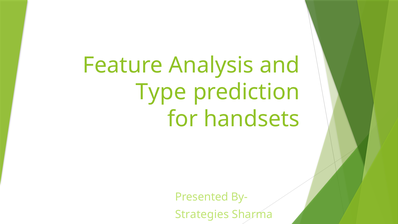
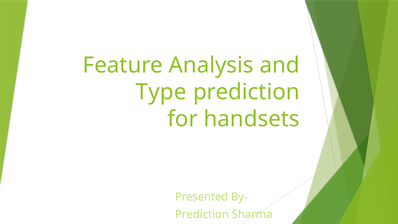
Strategies: Strategies -> Prediction (202, 214)
